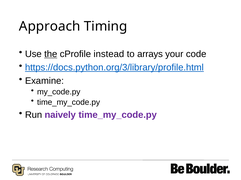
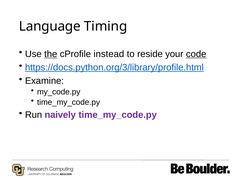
Approach: Approach -> Language (50, 26)
arrays: arrays -> reside (150, 54)
code underline: none -> present (196, 54)
